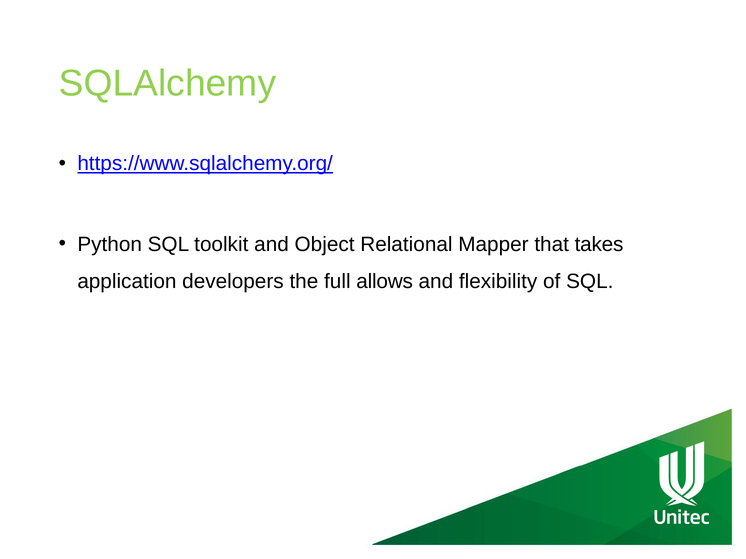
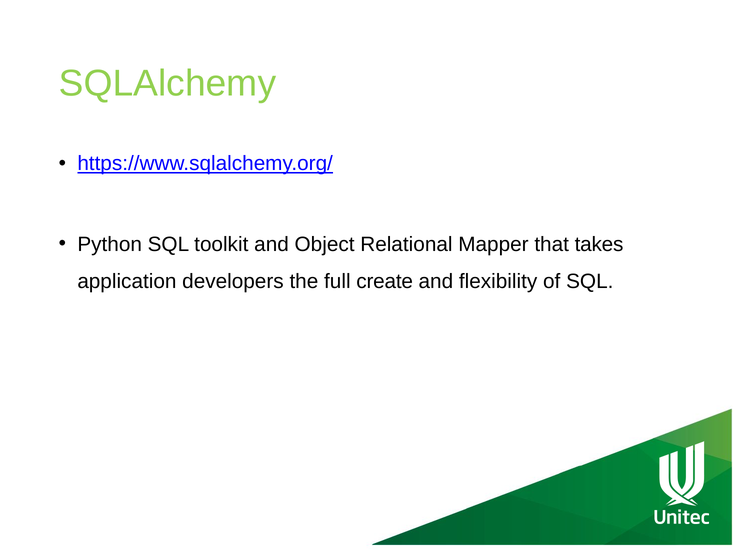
allows: allows -> create (385, 282)
